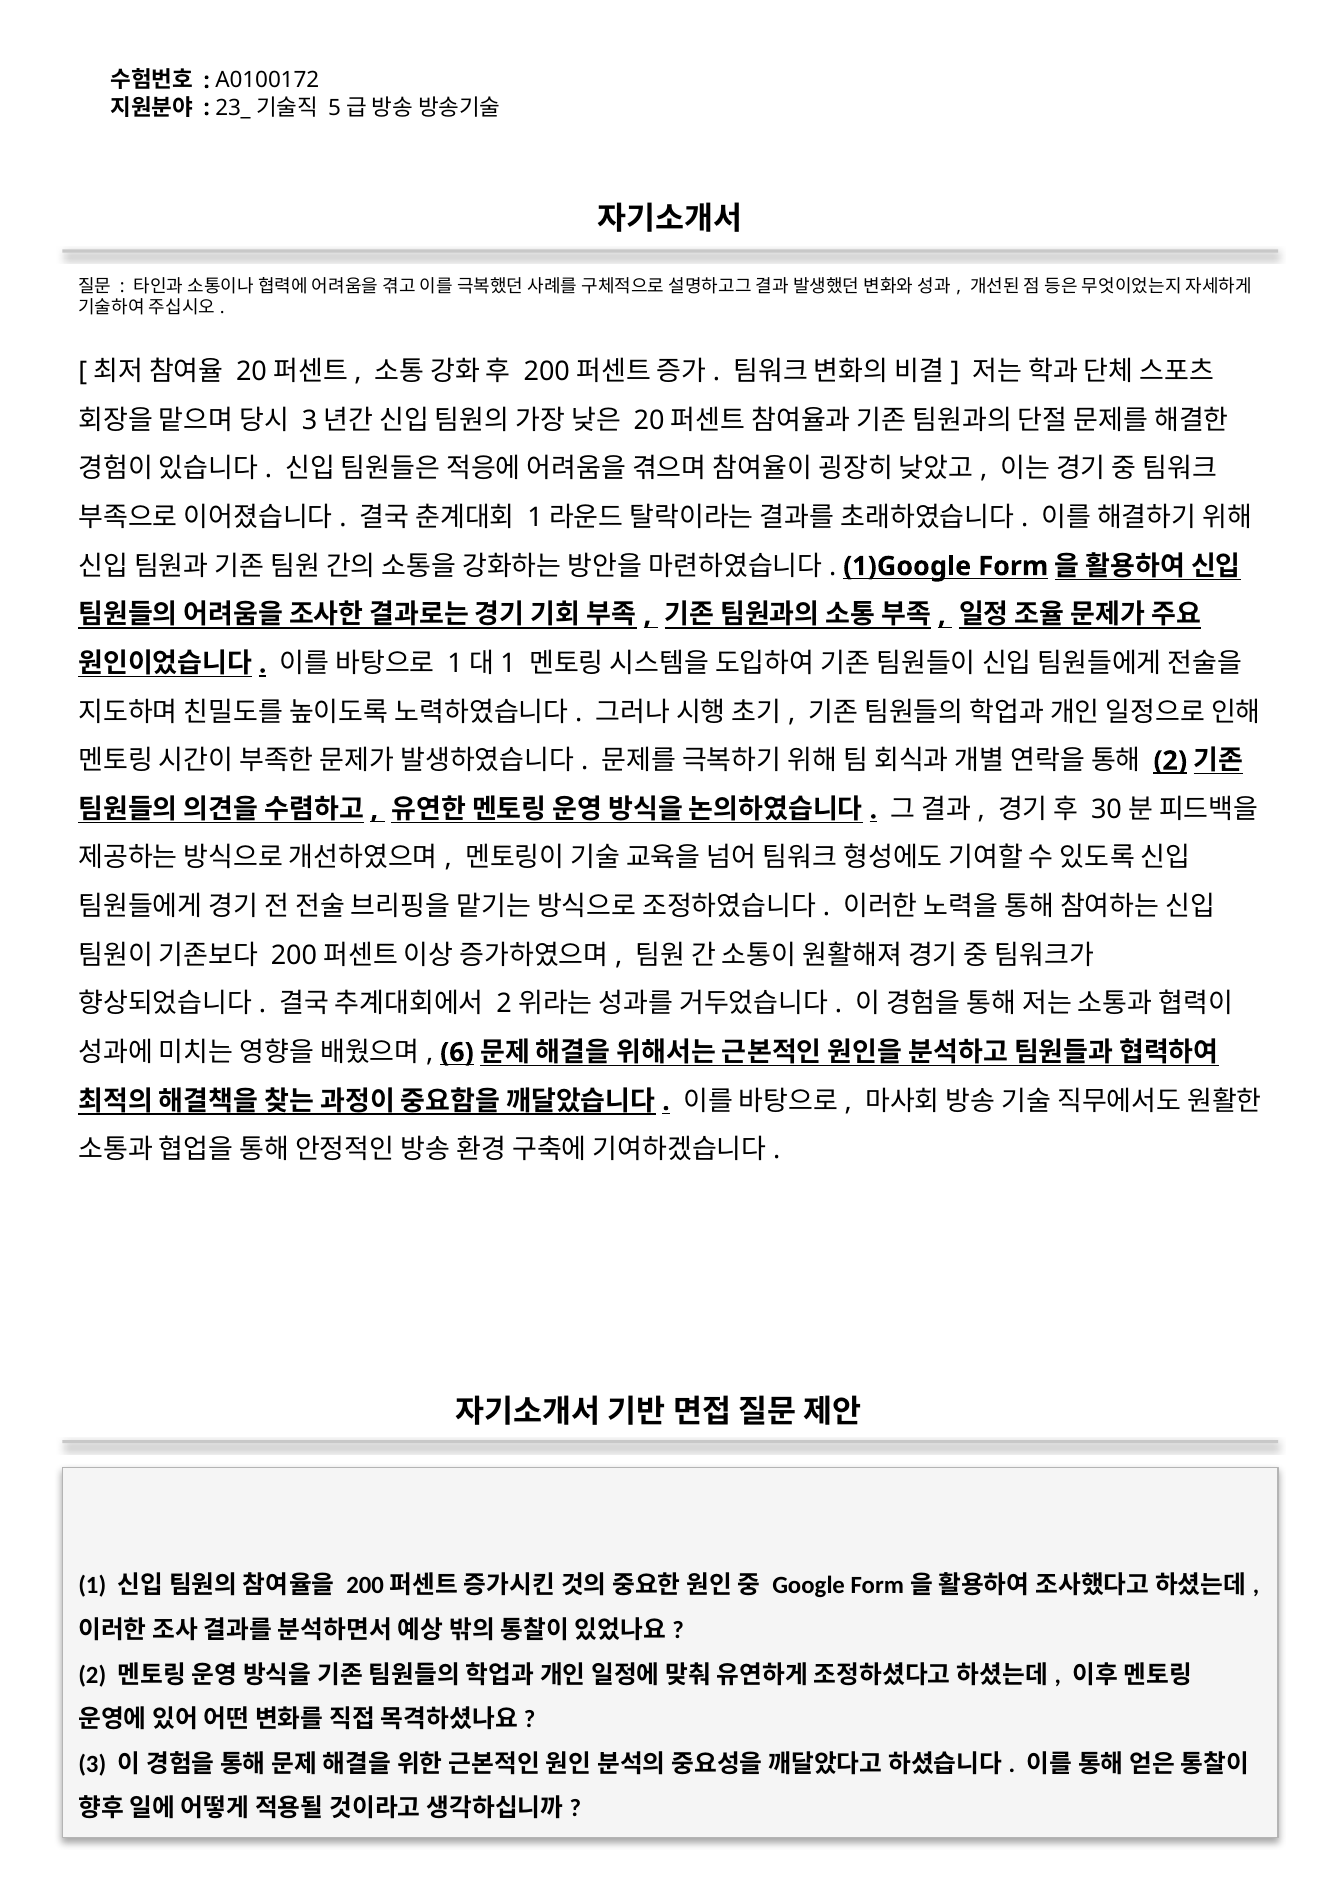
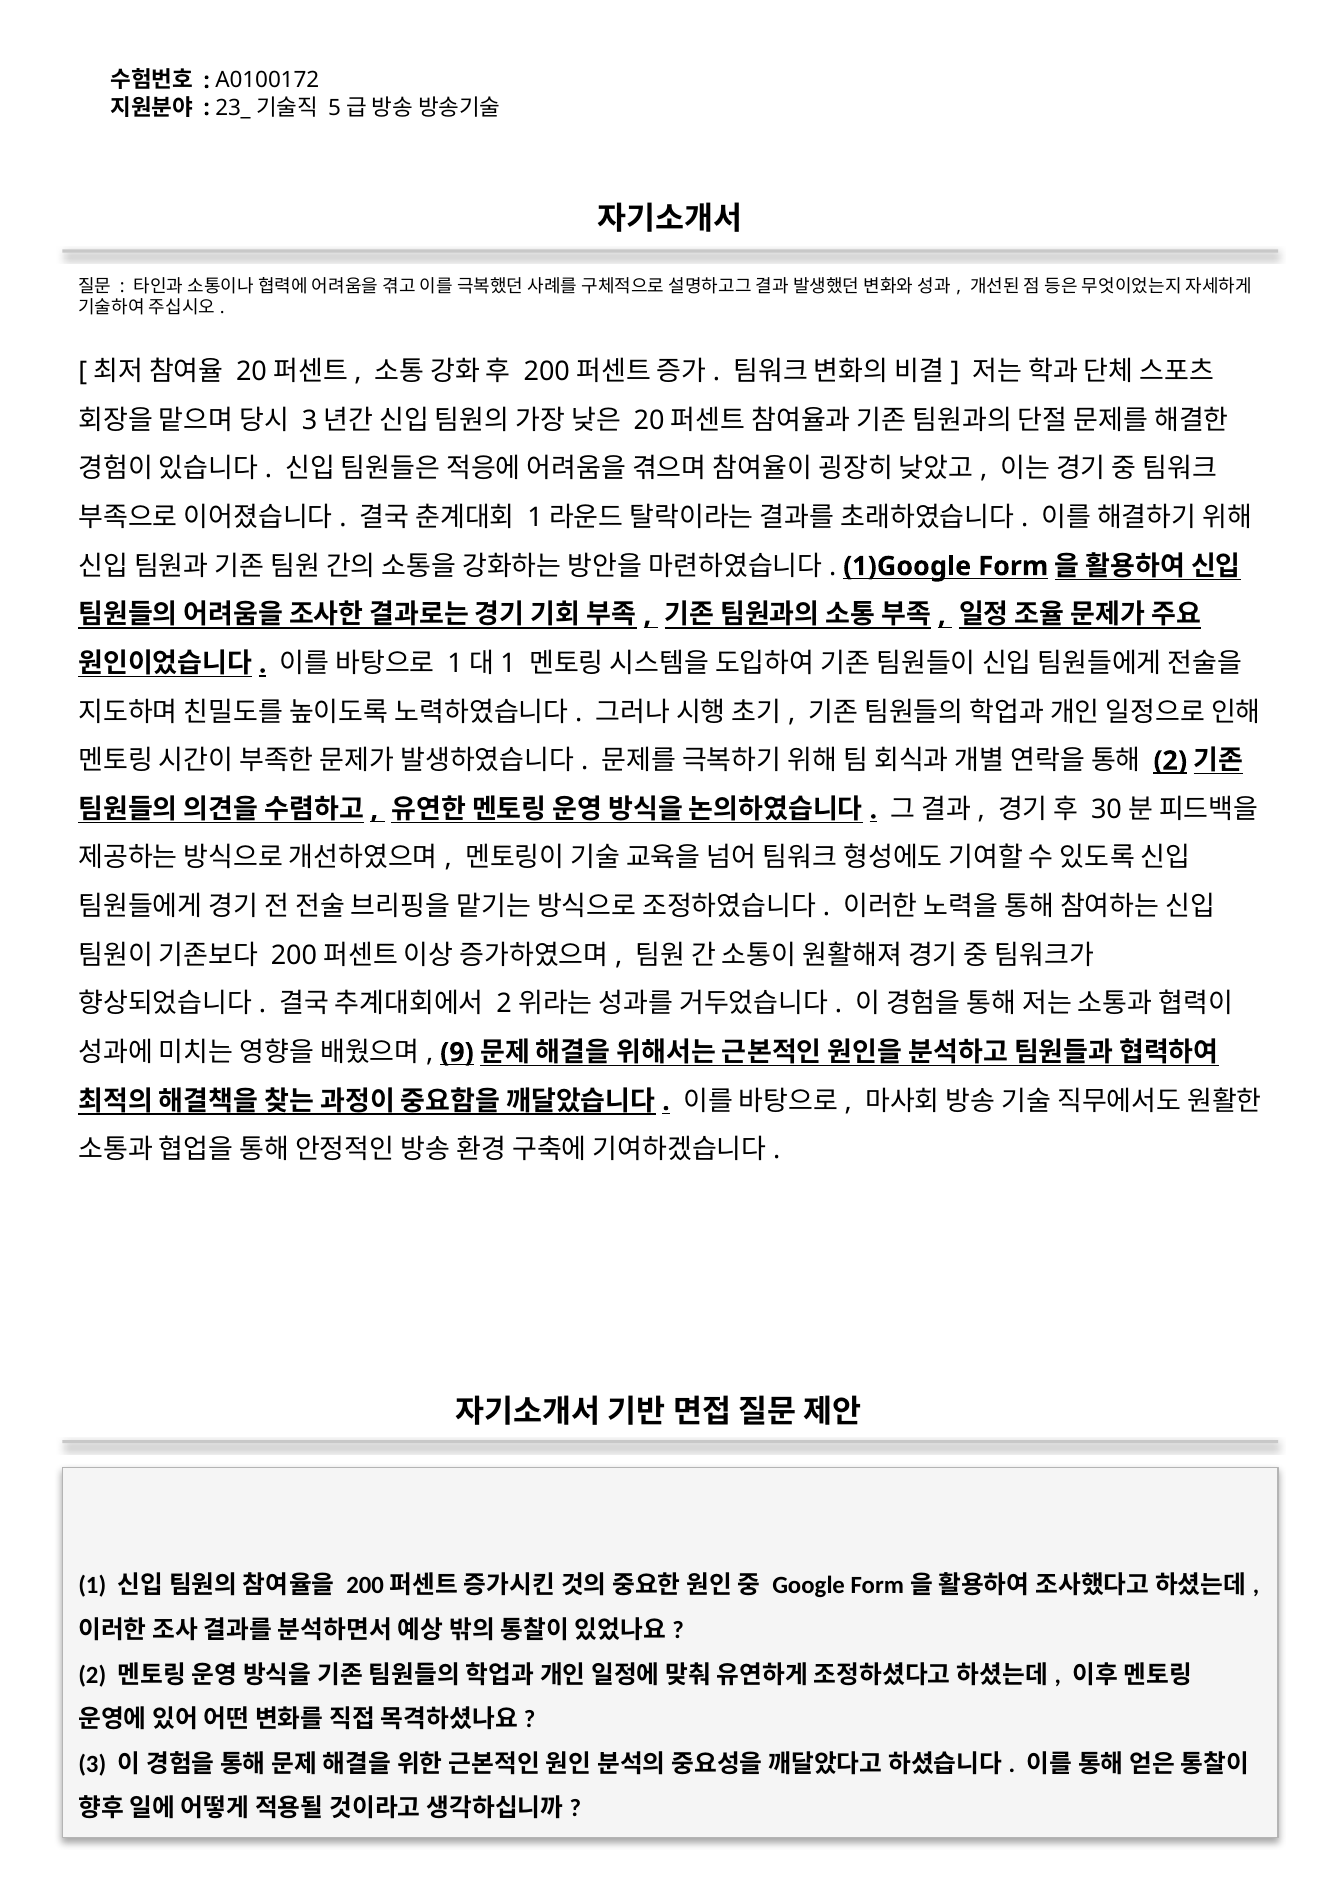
6: 6 -> 9 (457, 1053)
